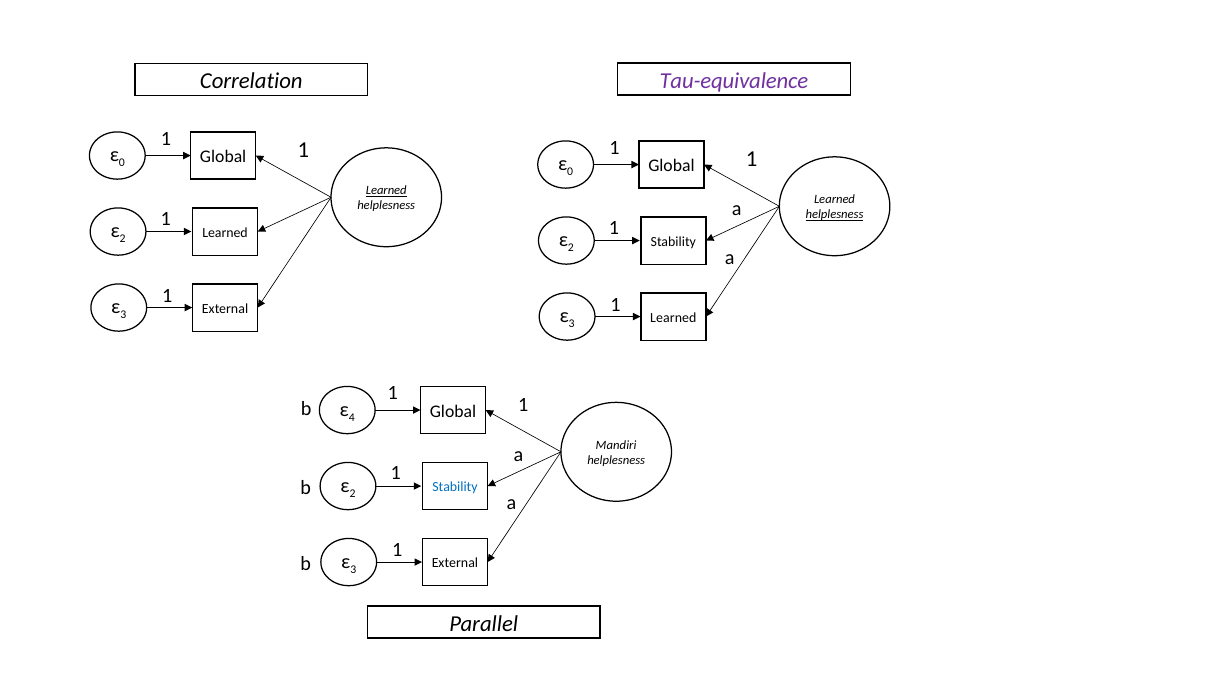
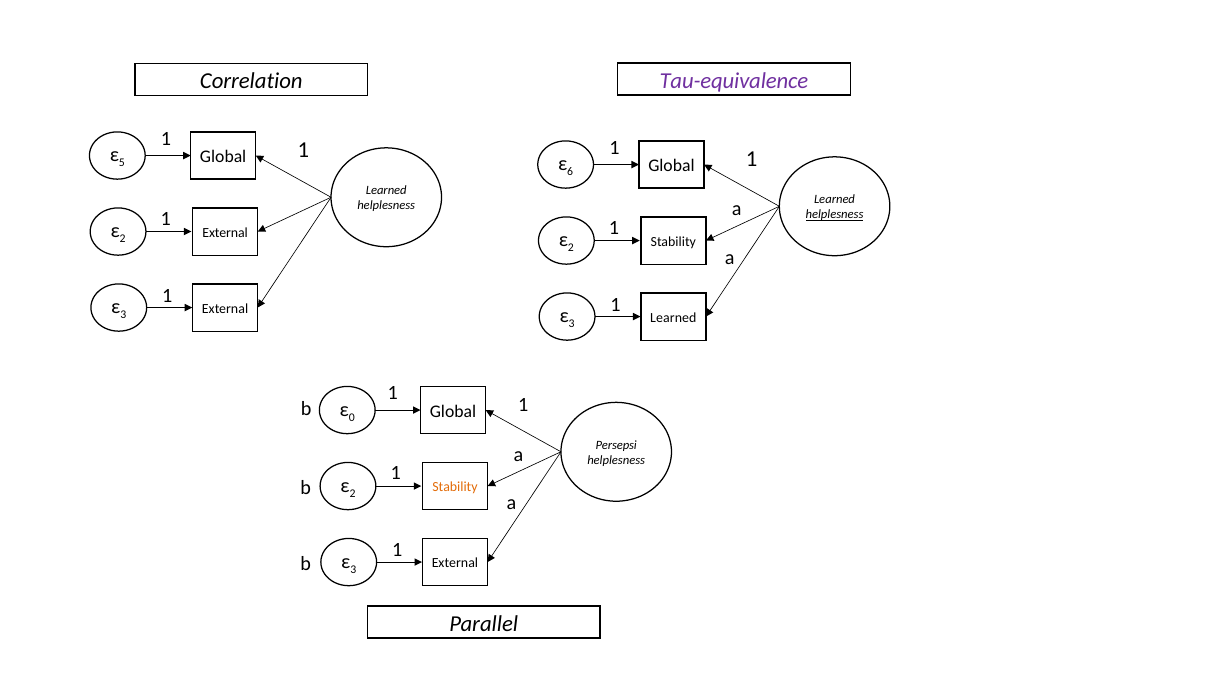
0: 0 -> 5 (122, 163)
0: 0 -> 6 (570, 172)
Learned underline: present -> none (386, 190)
Learned: Learned -> External (225, 232)
4: 4 -> 0 (352, 417)
Mandiri: Mandiri -> Persepsi (616, 445)
Stability colour: blue -> orange (455, 487)
